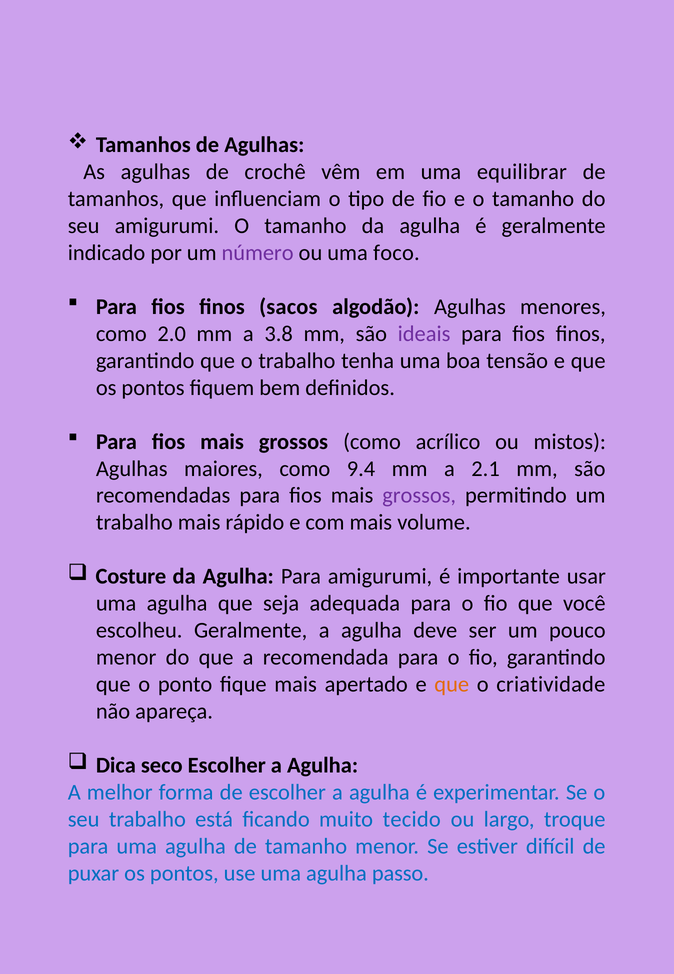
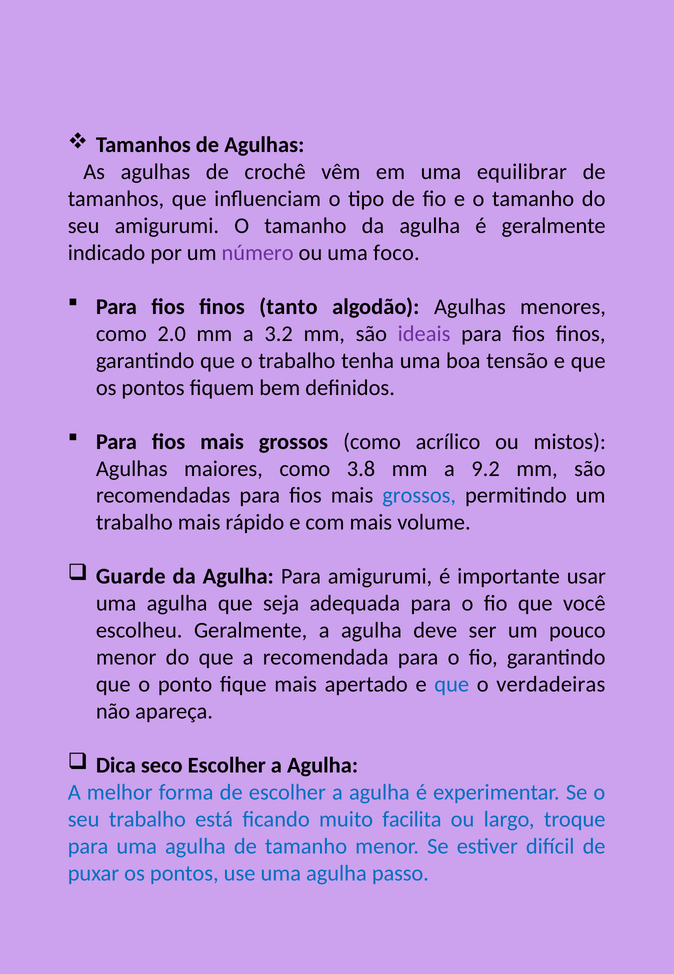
sacos: sacos -> tanto (288, 307)
3.8: 3.8 -> 3.2 (279, 334)
9.4: 9.4 -> 3.8 (361, 468)
2.1: 2.1 -> 9.2 (486, 468)
grossos colour: purple -> blue (419, 495)
Costure: Costure -> Guarde (131, 576)
que colour: orange -> blue (452, 684)
criatividade: criatividade -> verdadeiras (551, 684)
tecido: tecido -> facilita (412, 819)
